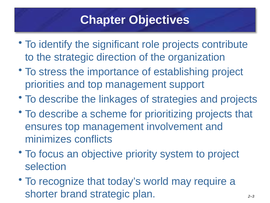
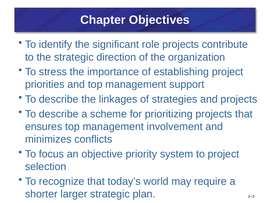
brand: brand -> larger (74, 194)
